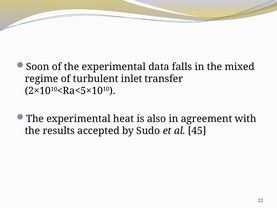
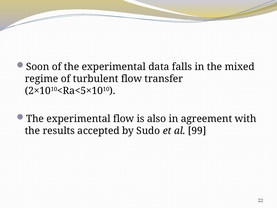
turbulent inlet: inlet -> flow (132, 79)
experimental heat: heat -> flow (124, 119)
45: 45 -> 99 (197, 131)
